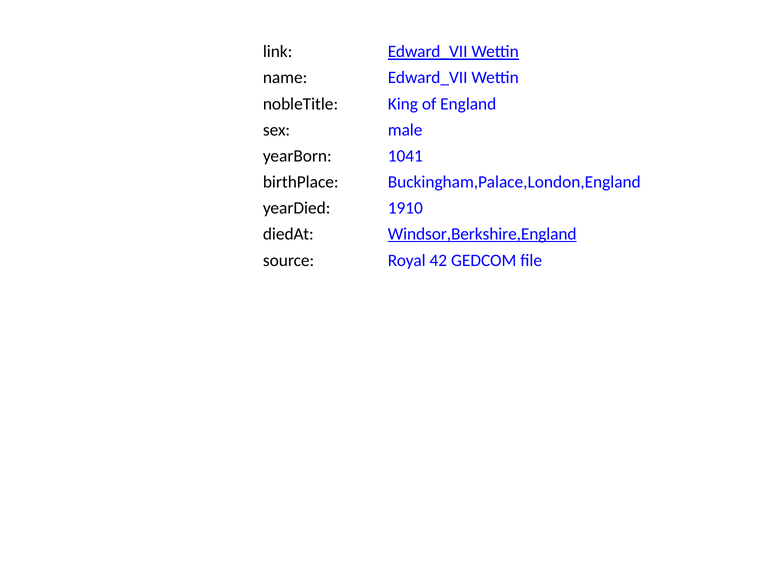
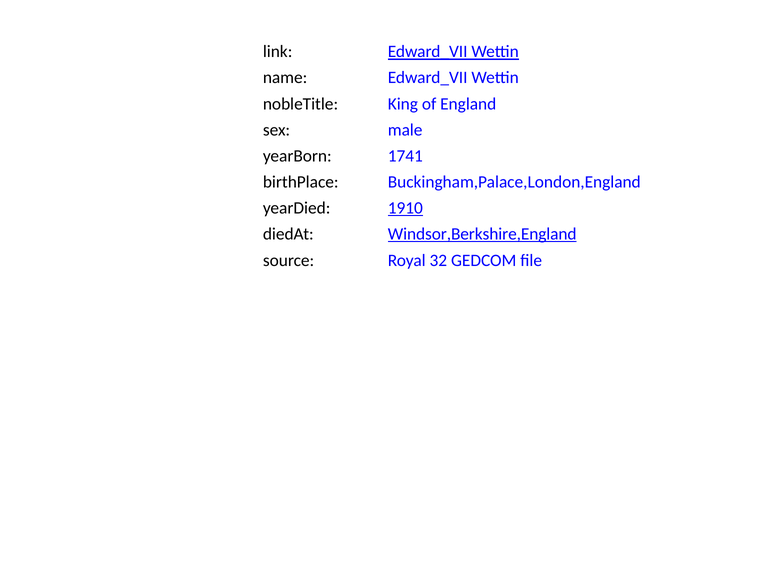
1041: 1041 -> 1741 (405, 156)
1910 underline: none -> present (405, 208)
42: 42 -> 32 (438, 260)
